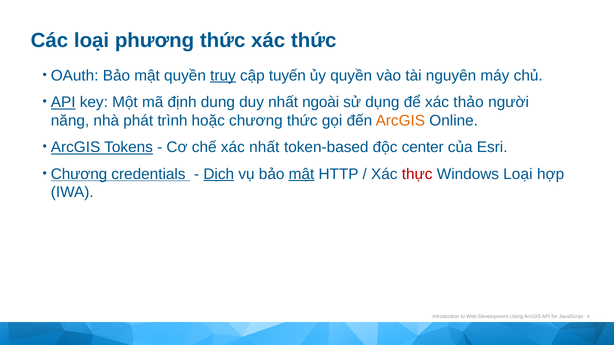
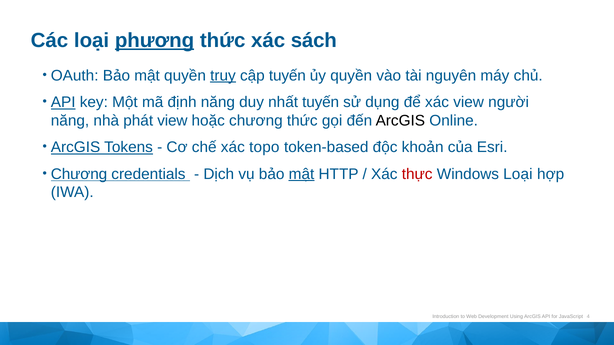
phương underline: none -> present (155, 41)
xác thức: thức -> sách (314, 41)
định dung: dung -> năng (218, 102)
nhất ngoài: ngoài -> tuyến (321, 102)
xác thảo: thảo -> view (469, 102)
phát trình: trình -> view (172, 121)
ArcGIS colour: orange -> black (400, 121)
xác nhất: nhất -> topo (264, 147)
center: center -> khoản (423, 147)
Dịch underline: present -> none (219, 174)
